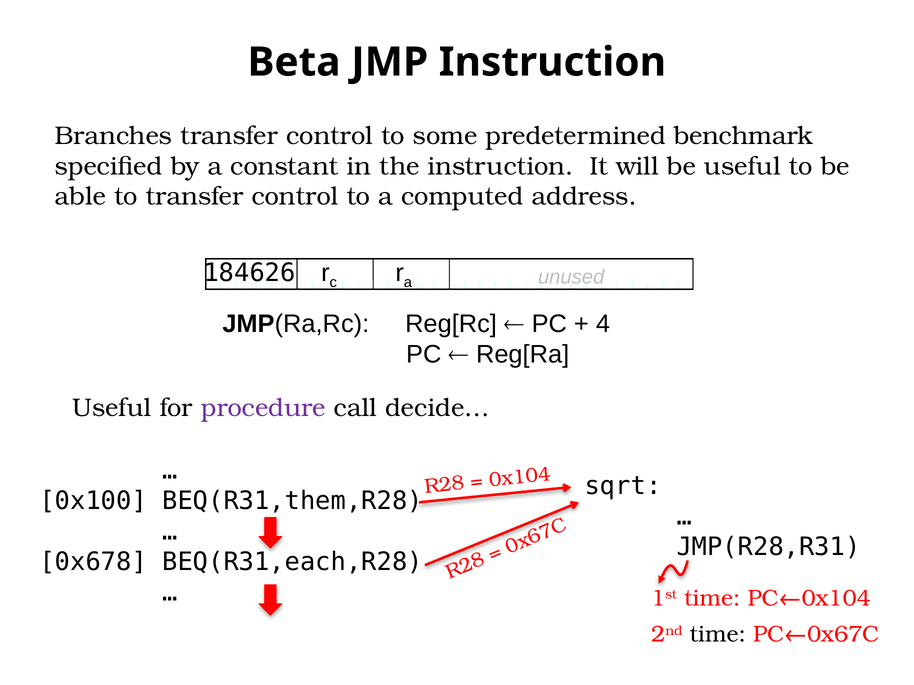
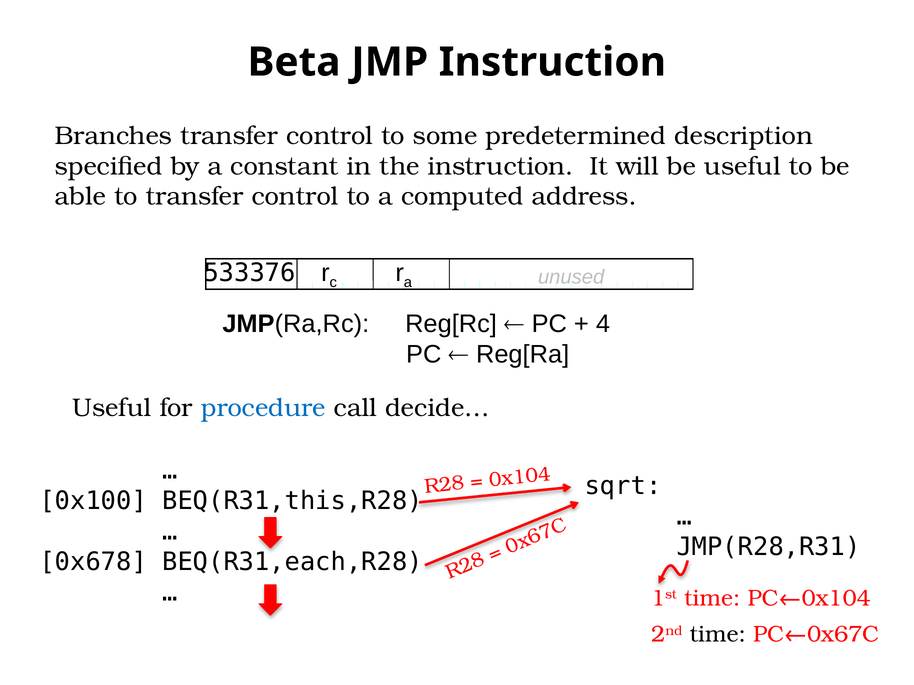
benchmark: benchmark -> description (743, 136)
184626: 184626 -> 533376 (250, 273)
procedure colour: purple -> blue (263, 408)
BEQ(R31,them,R28: BEQ(R31,them,R28 -> BEQ(R31,this,R28 (292, 501)
